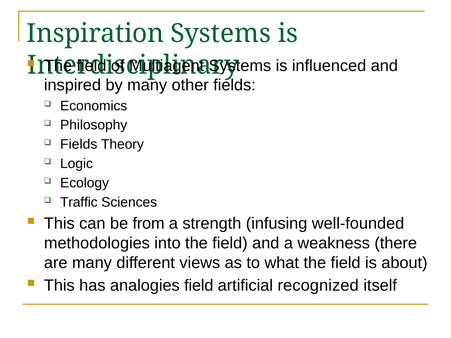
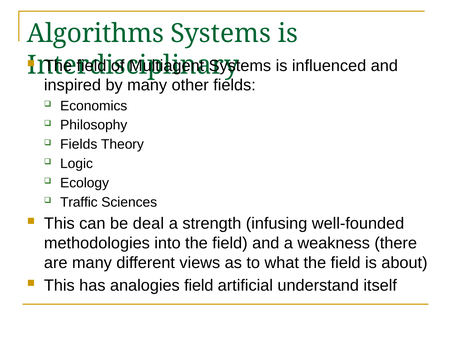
Inspiration: Inspiration -> Algorithms (95, 34)
from: from -> deal (148, 224)
recognized: recognized -> understand (318, 286)
